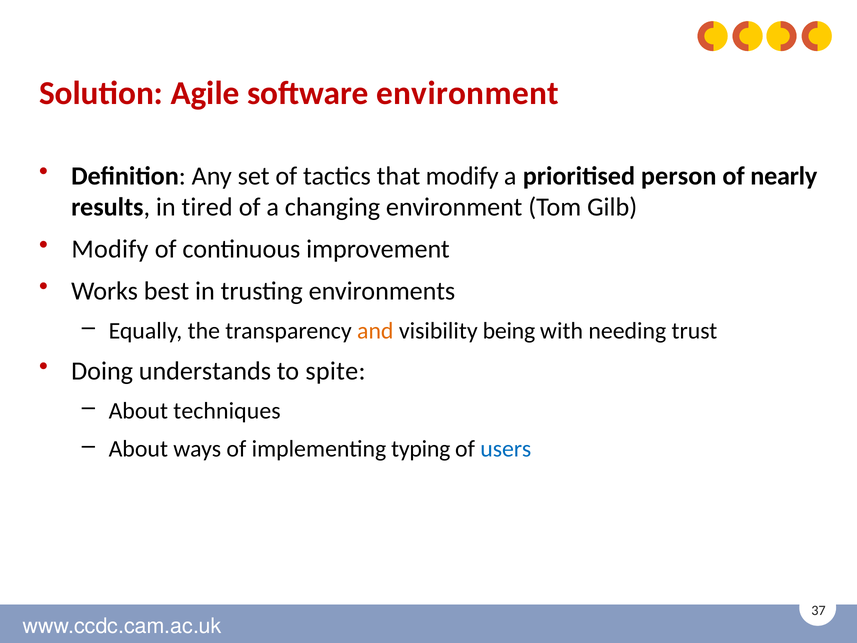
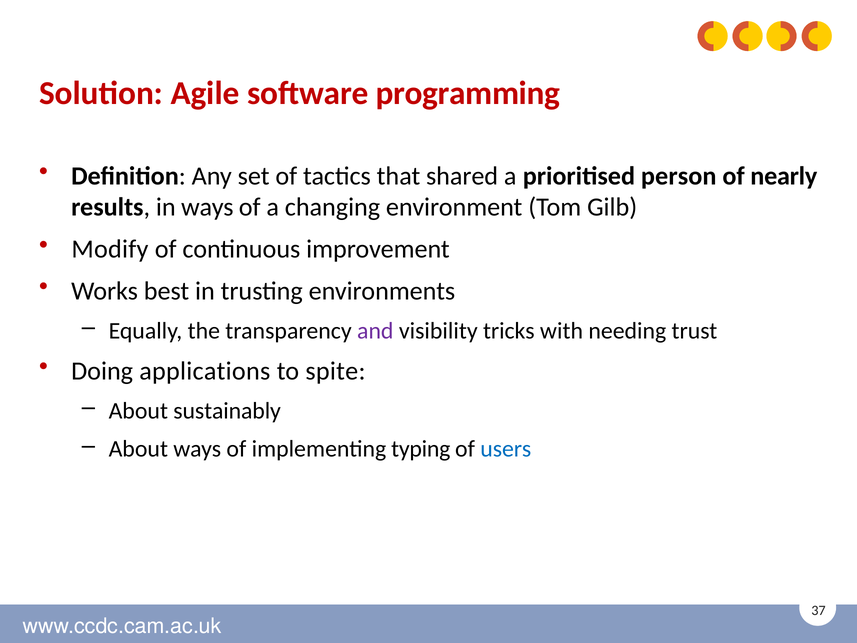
software environment: environment -> programming (468, 93)
that modify: modify -> shared (462, 176)
in tired: tired -> ways (207, 207)
and colour: orange -> purple (375, 331)
being: being -> tricks (509, 331)
understands: understands -> applications (205, 371)
techniques: techniques -> sustainably (227, 411)
